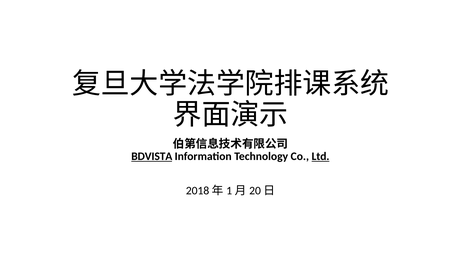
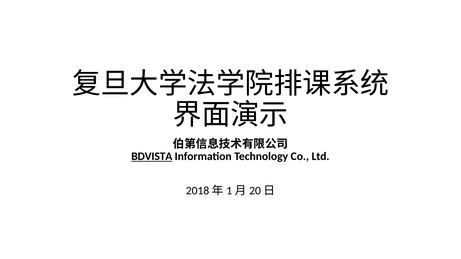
Ltd underline: present -> none (321, 157)
